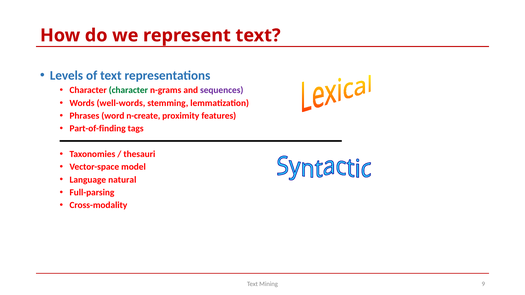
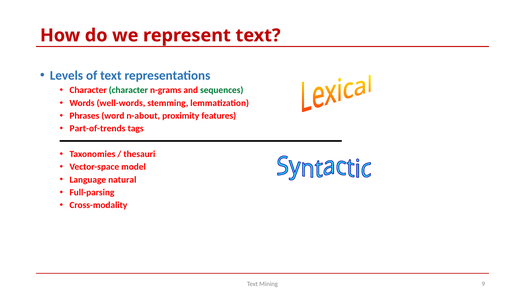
sequences colour: purple -> green (222, 90)
n-create: n-create -> n-about (143, 116)
Part-of-finding: Part-of-finding -> Part-of-trends (98, 129)
